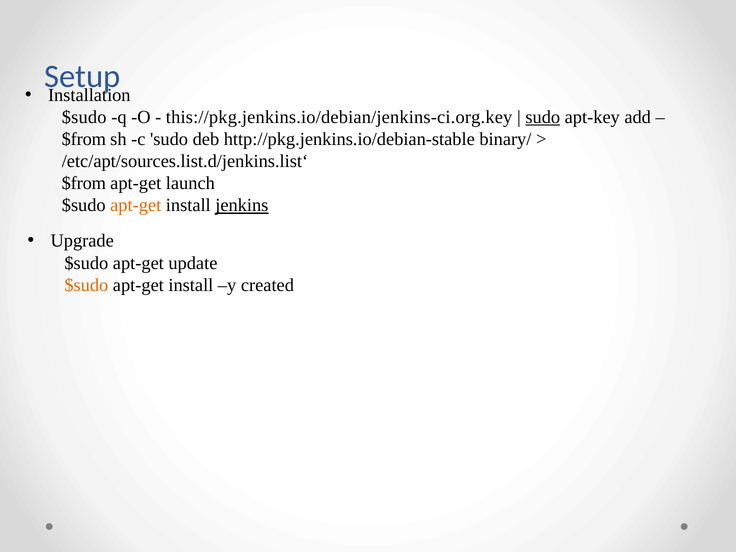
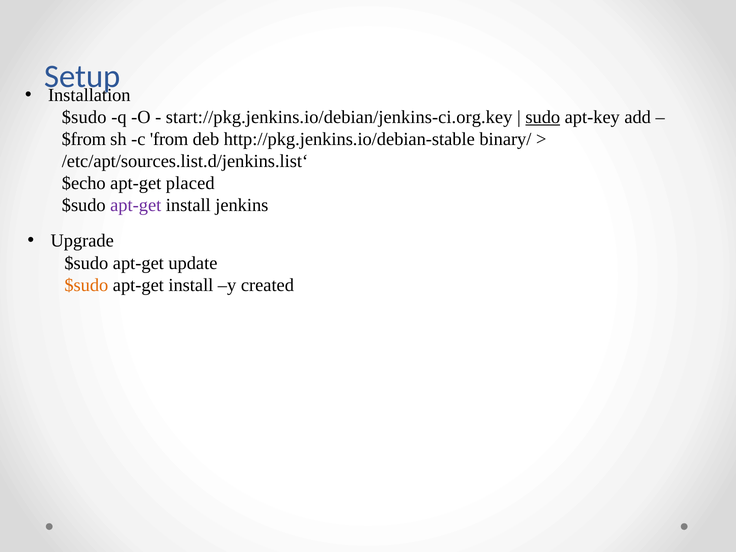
this://pkg.jenkins.io/debian/jenkins-ci.org.key: this://pkg.jenkins.io/debian/jenkins-ci.org.key -> start://pkg.jenkins.io/debian/jenkins-ci.org.key (339, 117)
c sudo: sudo -> from (169, 139)
$from: $from -> $echo (84, 183)
launch: launch -> placed (190, 183)
apt-get colour: orange -> purple (136, 205)
jenkins underline: present -> none (242, 205)
